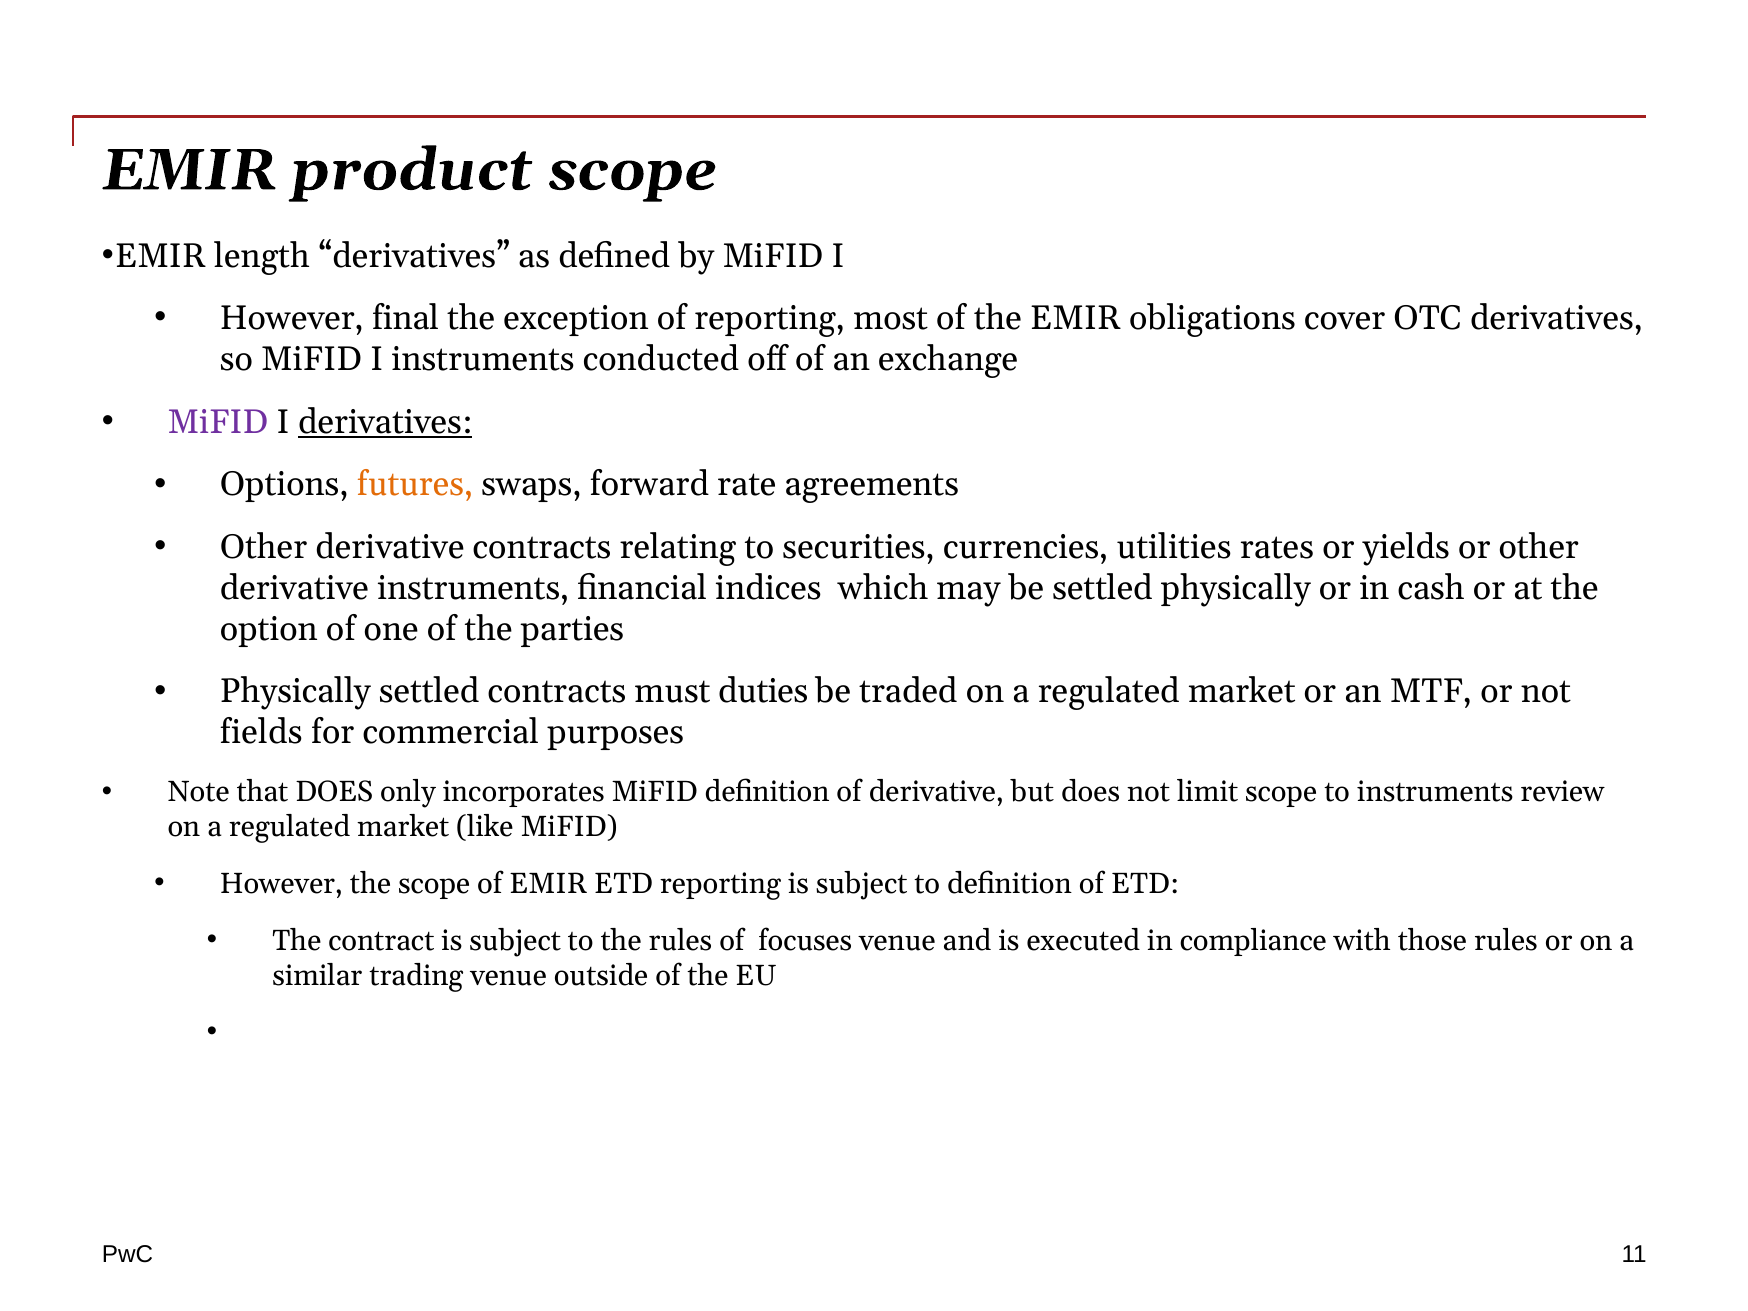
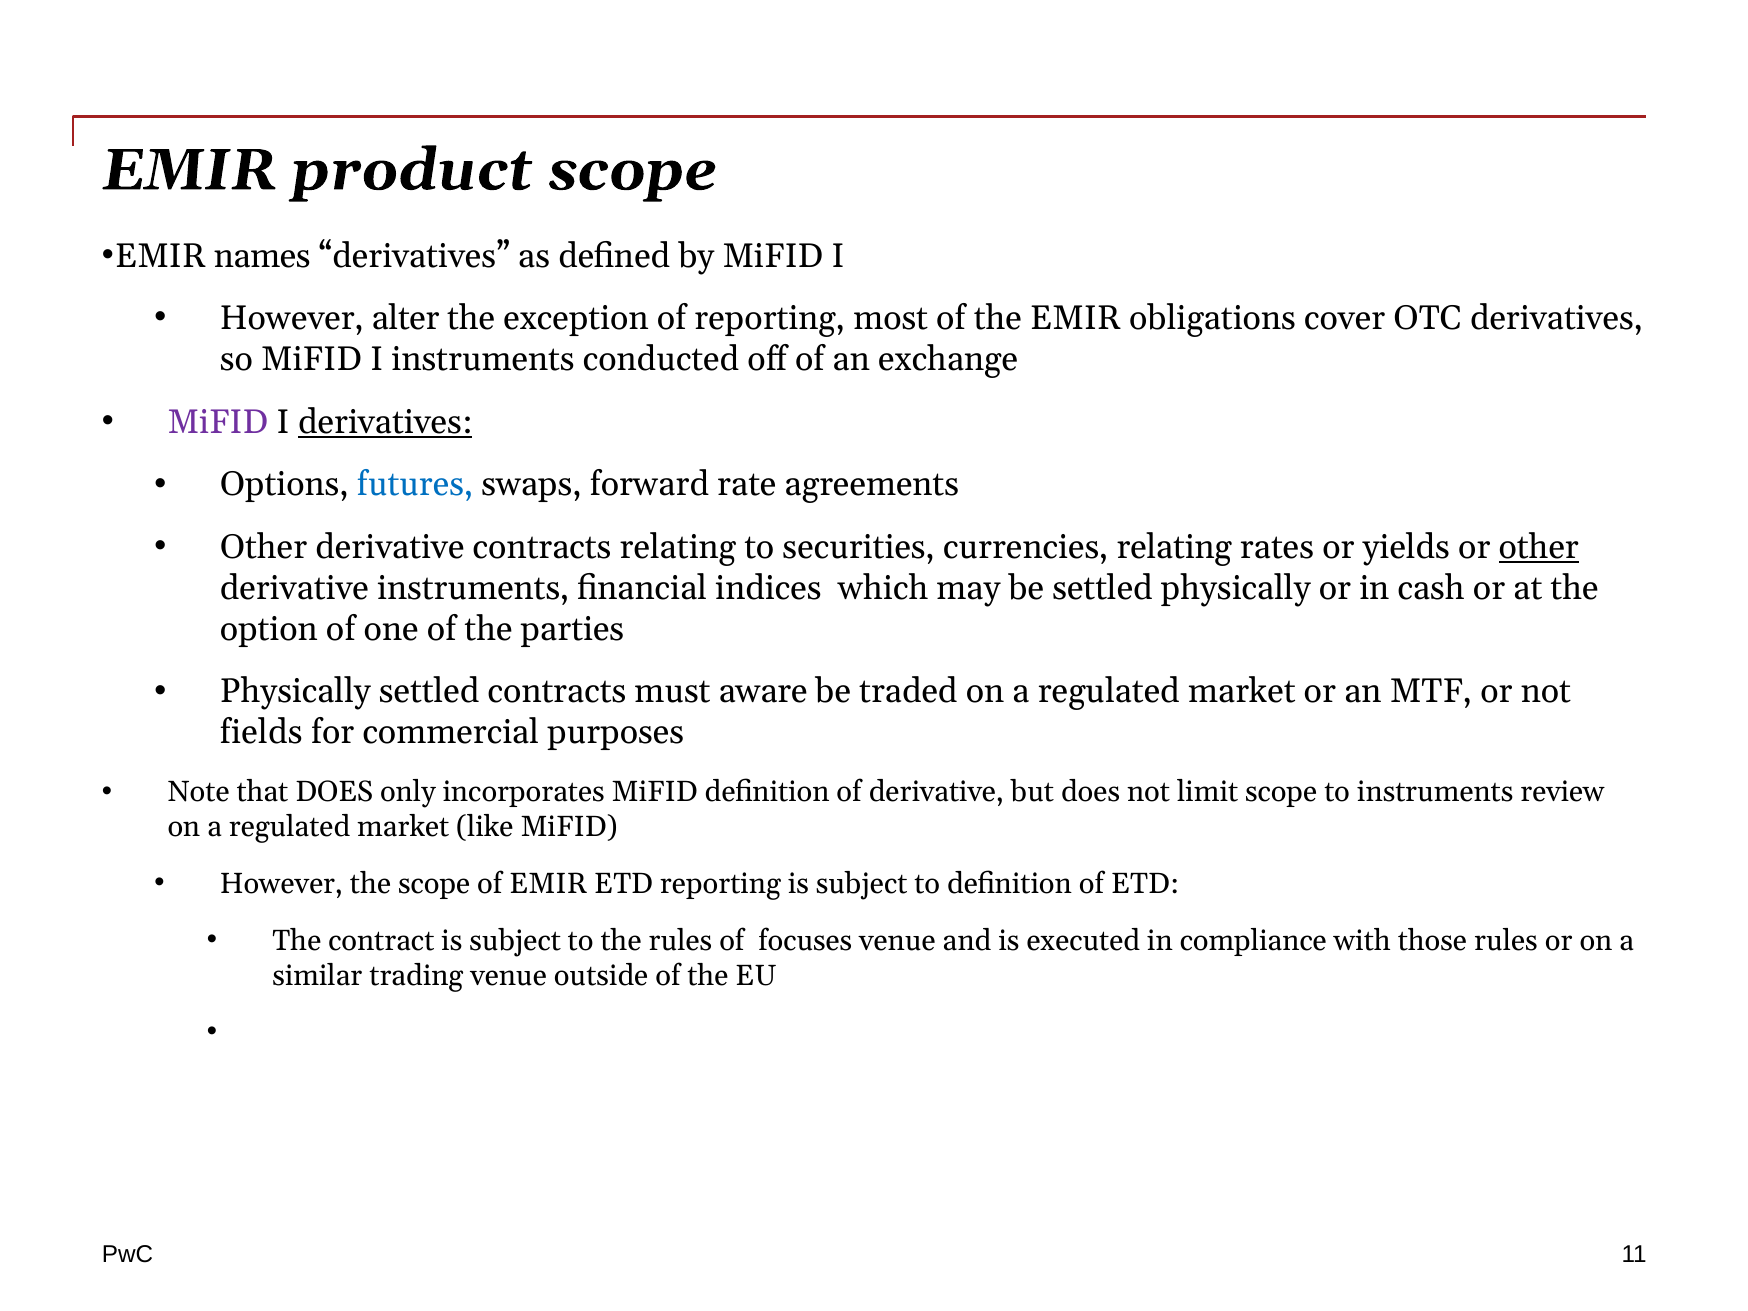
length: length -> names (262, 256)
final: final -> alter (406, 319)
futures colour: orange -> blue (415, 485)
currencies utilities: utilities -> relating (1174, 547)
other underline: none -> present (1539, 547)
duties: duties -> aware (763, 692)
